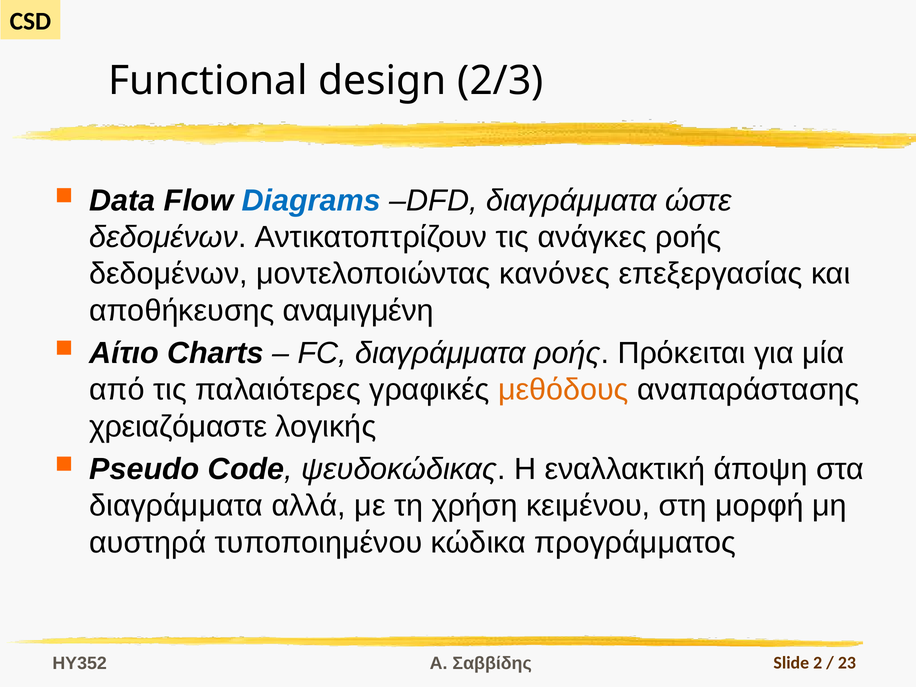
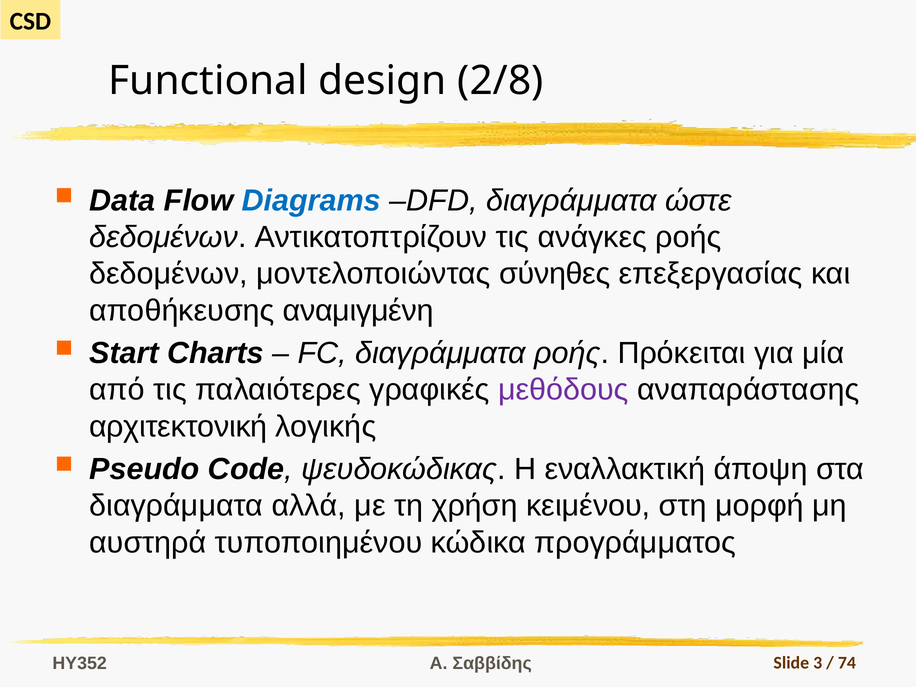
2/3: 2/3 -> 2/8 (500, 81)
κανόνες: κανόνες -> σύνηθες (555, 274)
Αίτιο: Αίτιο -> Start (124, 353)
μεθόδους colour: orange -> purple (563, 390)
χρειαζόμαστε: χρειαζόμαστε -> αρχιτεκτονική (178, 427)
2: 2 -> 3 (818, 663)
23: 23 -> 74 (847, 663)
